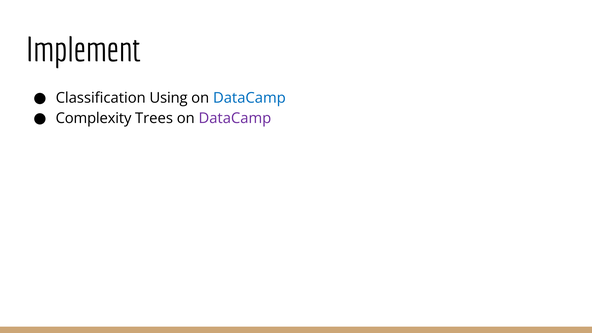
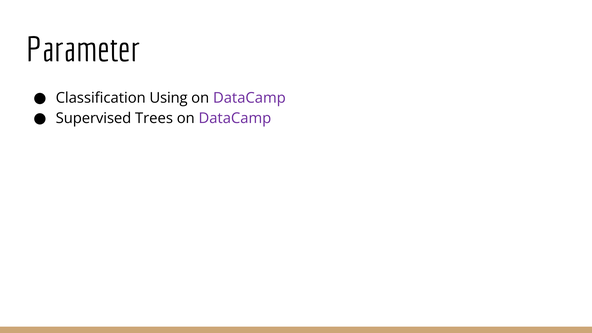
Implement: Implement -> Parameter (83, 50)
DataCamp colour: blue -> purple (249, 98)
Complexity: Complexity -> Supervised (93, 118)
